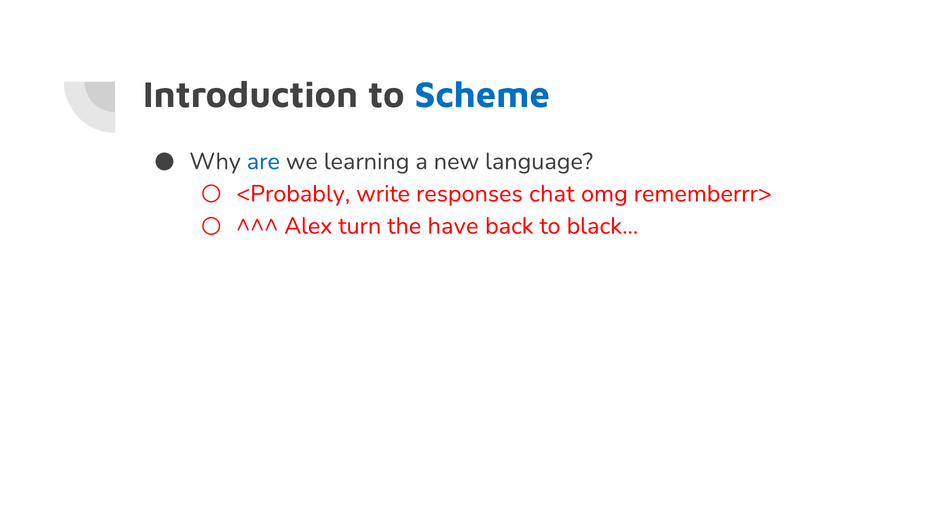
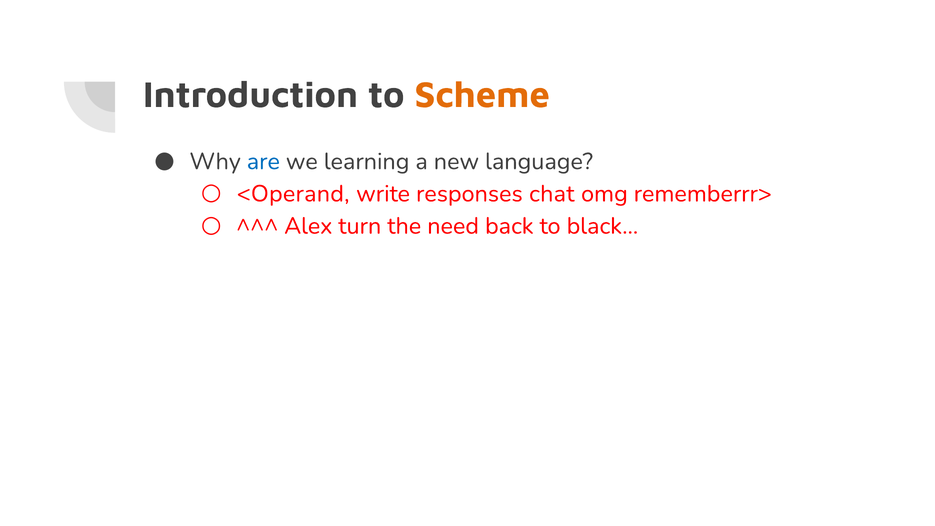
Scheme colour: blue -> orange (482, 95)
<Probably: <Probably -> <Operand (293, 194)
have: have -> need (453, 226)
